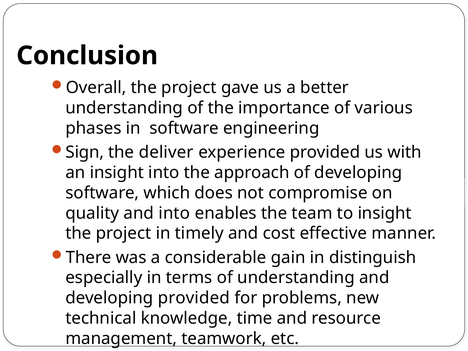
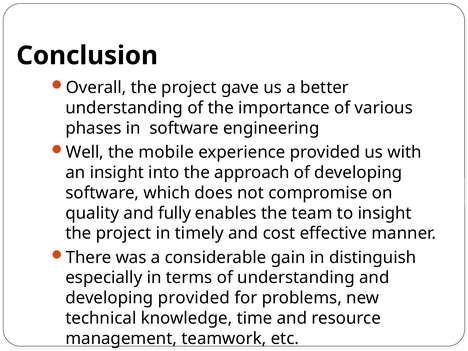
Sign: Sign -> Well (85, 152)
deliver: deliver -> mobile (166, 152)
and into: into -> fully (175, 213)
